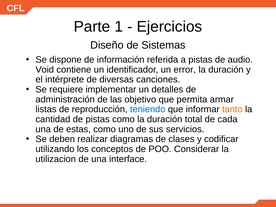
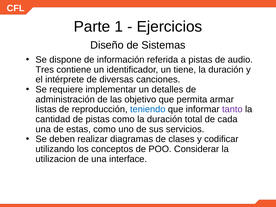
Void: Void -> Tres (45, 70)
error: error -> tiene (185, 70)
tanto colour: orange -> purple (232, 109)
